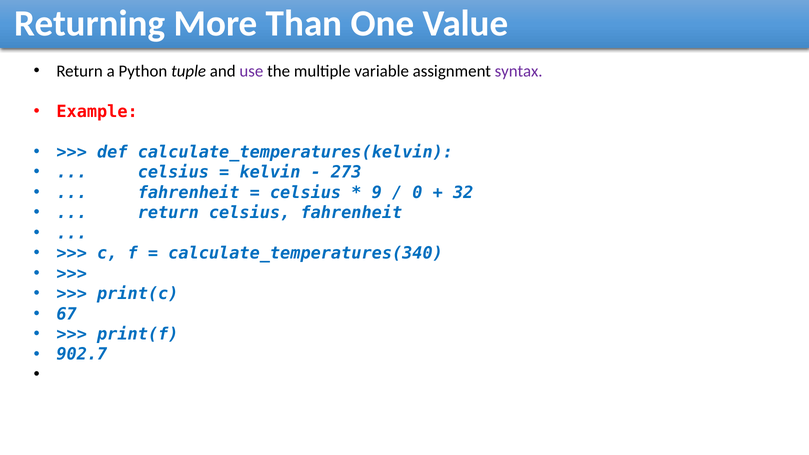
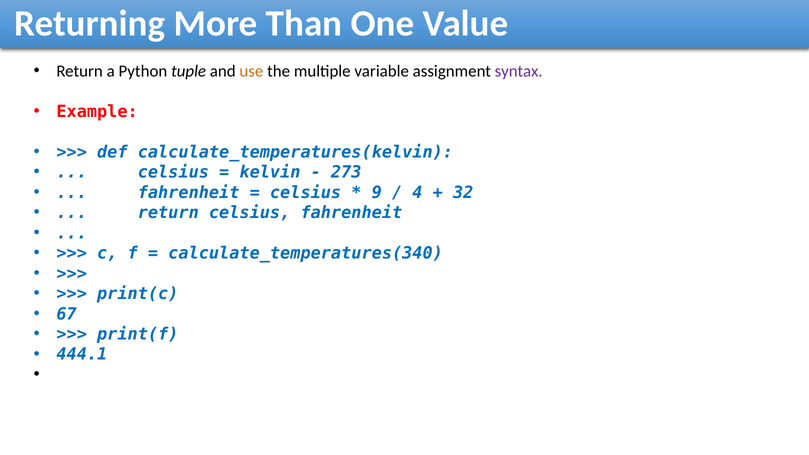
use colour: purple -> orange (251, 71)
0: 0 -> 4 (417, 193)
902.7: 902.7 -> 444.1 (82, 354)
